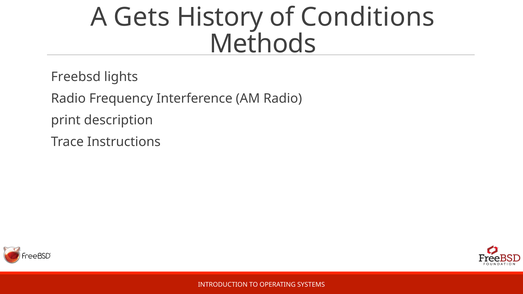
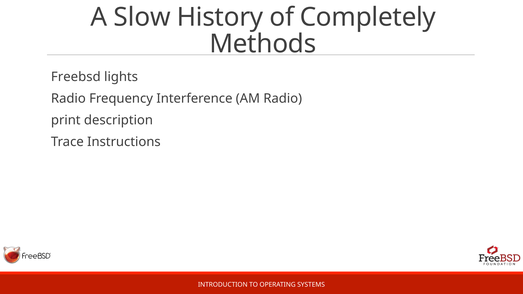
Gets: Gets -> Slow (142, 17)
Conditions: Conditions -> Completely (368, 17)
